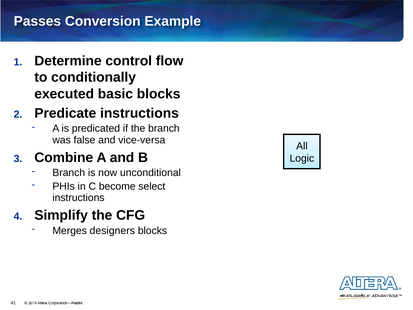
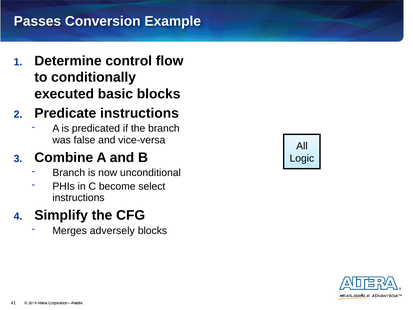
designers: designers -> adversely (112, 231)
